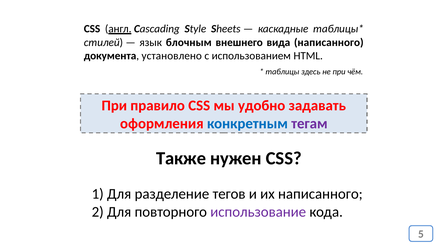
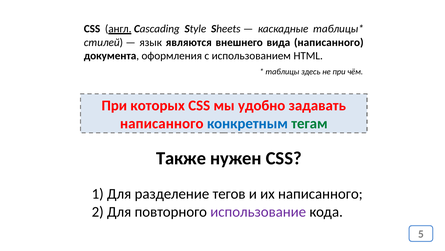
блочным: блочным -> являются (189, 42)
установлено: установлено -> оформления (172, 56)
правило: правило -> которых (158, 105)
оформления: оформления -> написанного (162, 123)
тегам colour: purple -> green (309, 123)
